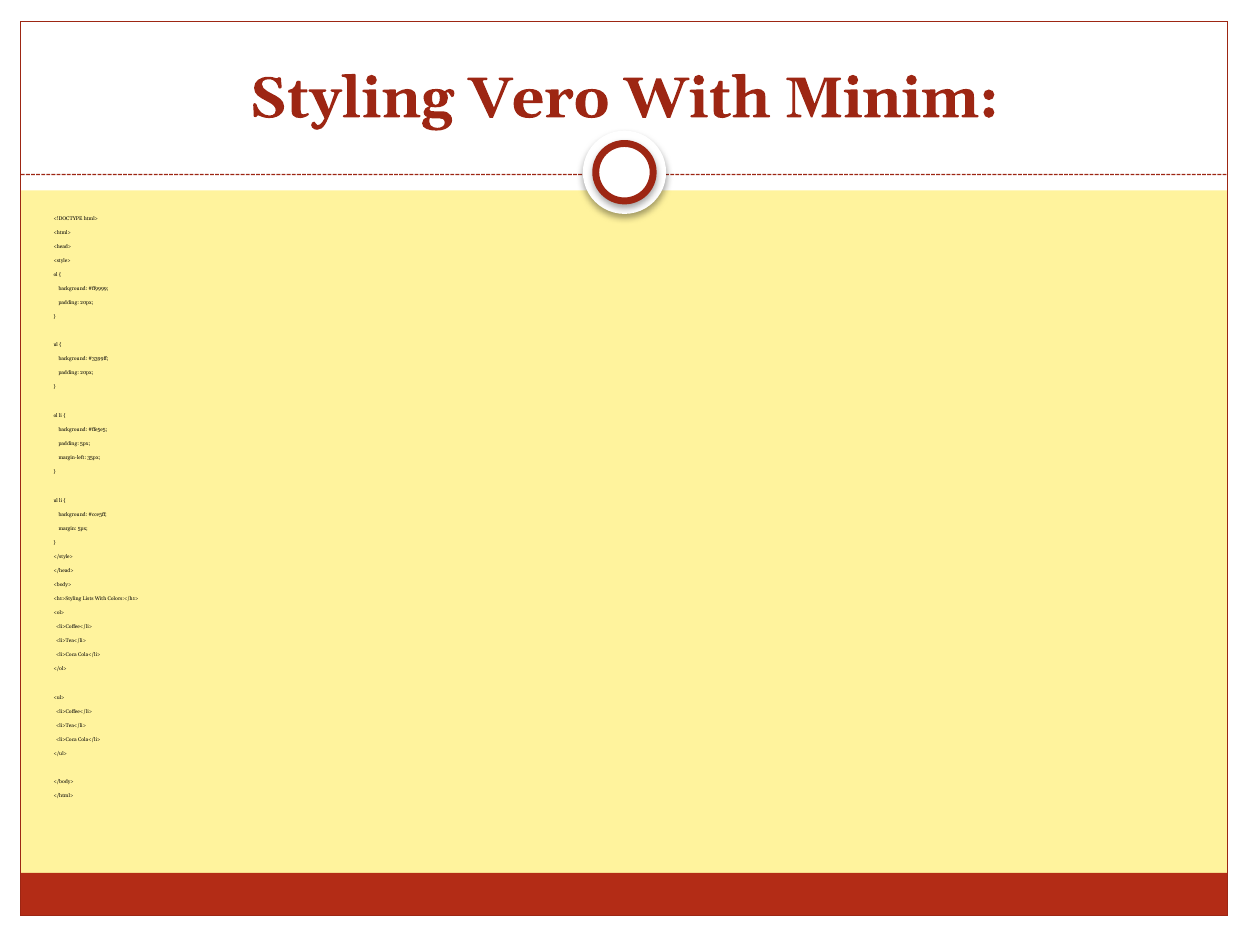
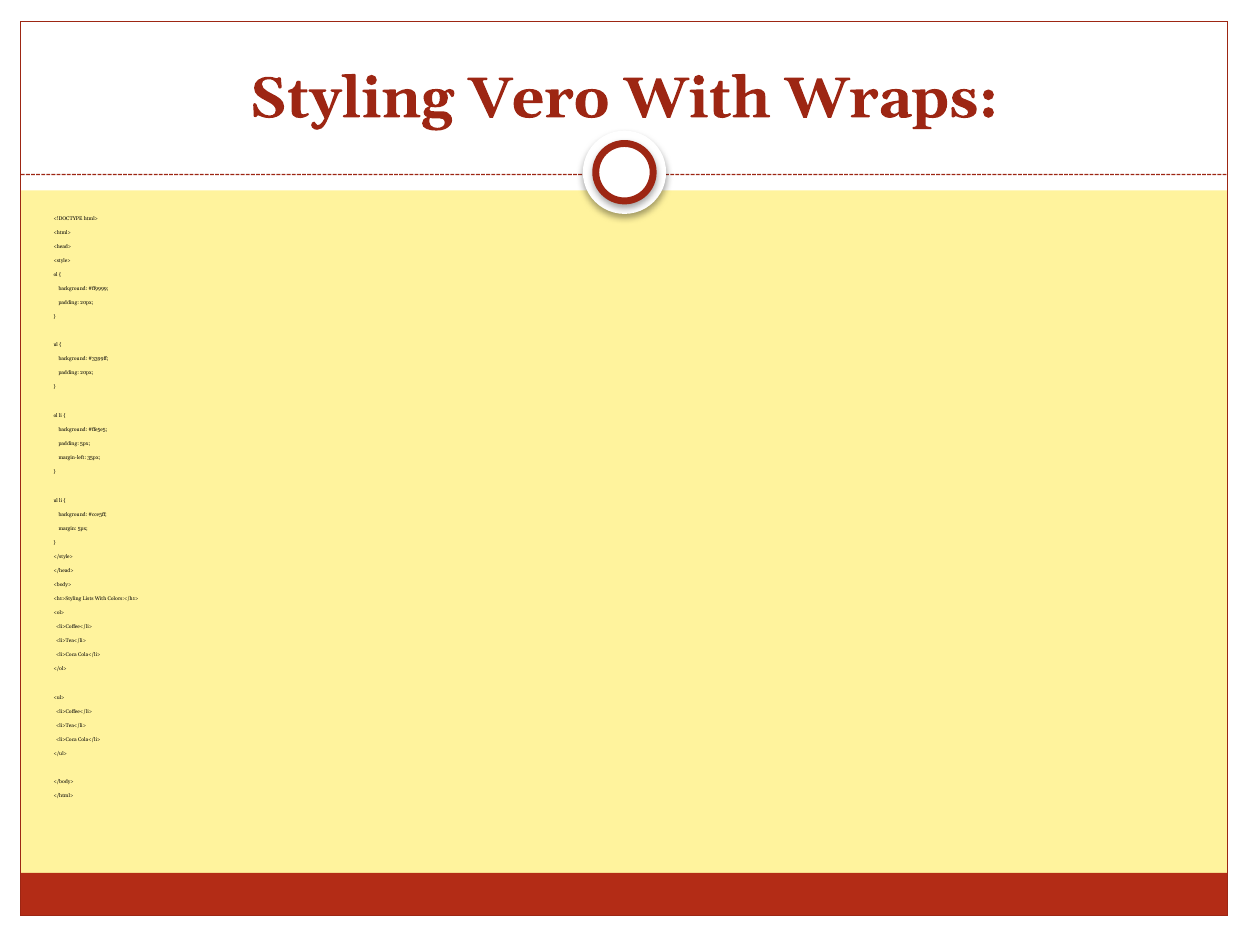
Minim: Minim -> Wraps (892, 98)
